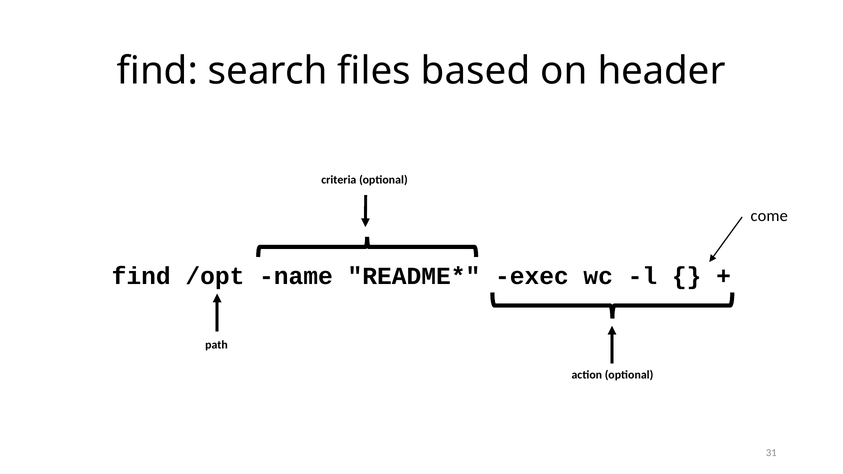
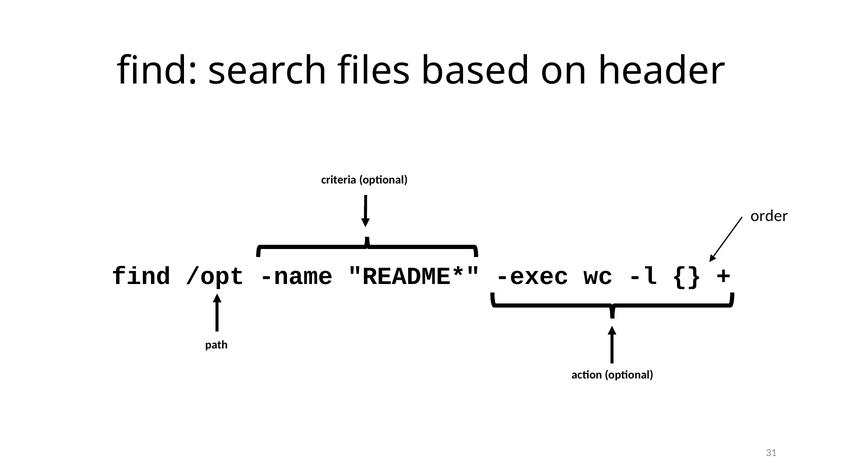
come: come -> order (769, 216)
